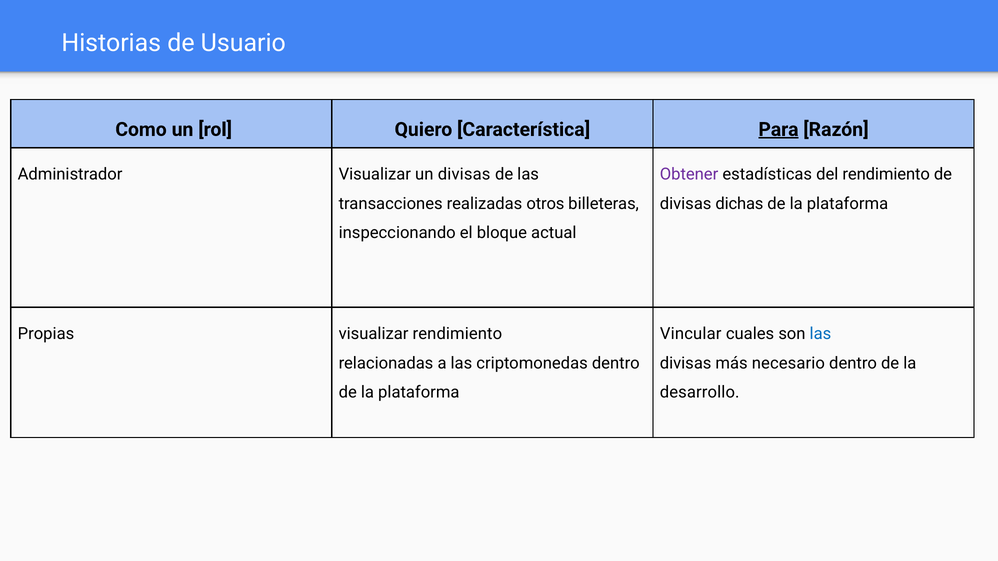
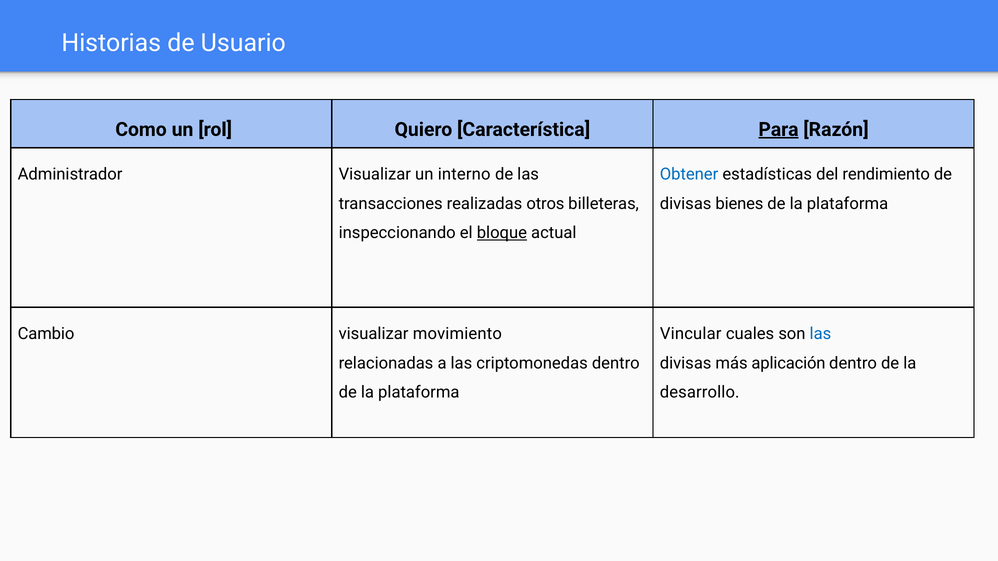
un divisas: divisas -> interno (464, 174)
Obtener colour: purple -> blue (689, 174)
dichas: dichas -> bienes (739, 204)
bloque underline: none -> present (502, 233)
Propias: Propias -> Cambio (46, 334)
visualizar rendimiento: rendimiento -> movimiento (457, 334)
necesario: necesario -> aplicación (789, 363)
